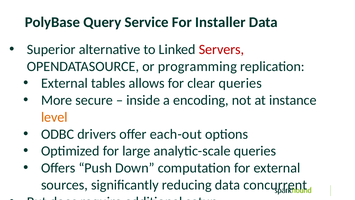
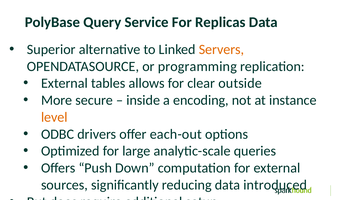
Installer: Installer -> Replicas (220, 22)
Servers colour: red -> orange (222, 49)
clear queries: queries -> outside (240, 83)
concurrent: concurrent -> introduced (275, 185)
